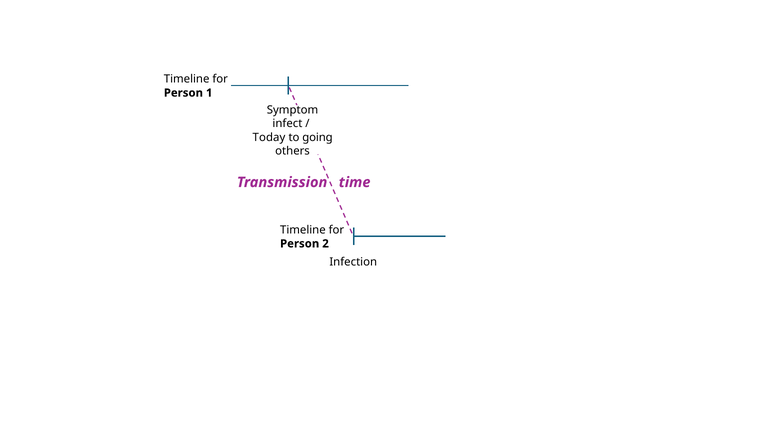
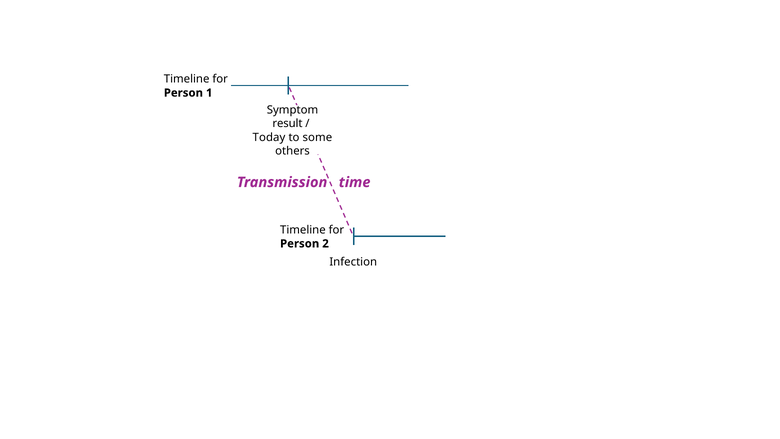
infect: infect -> result (288, 124)
going: going -> some (317, 137)
